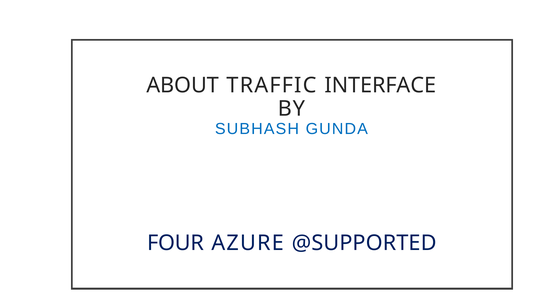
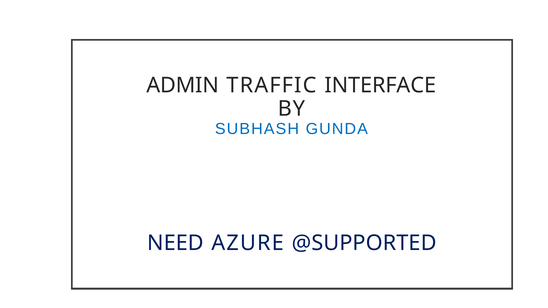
ABOUT: ABOUT -> ADMIN (183, 85)
FOUR: FOUR -> NEED (175, 243)
